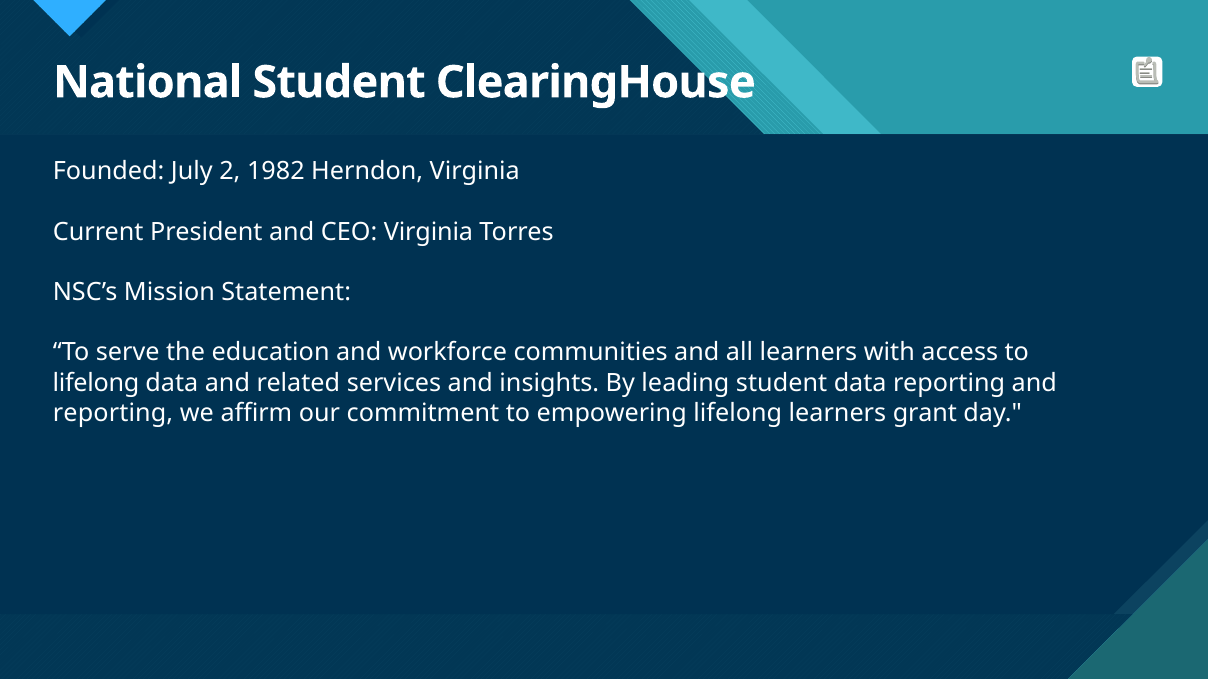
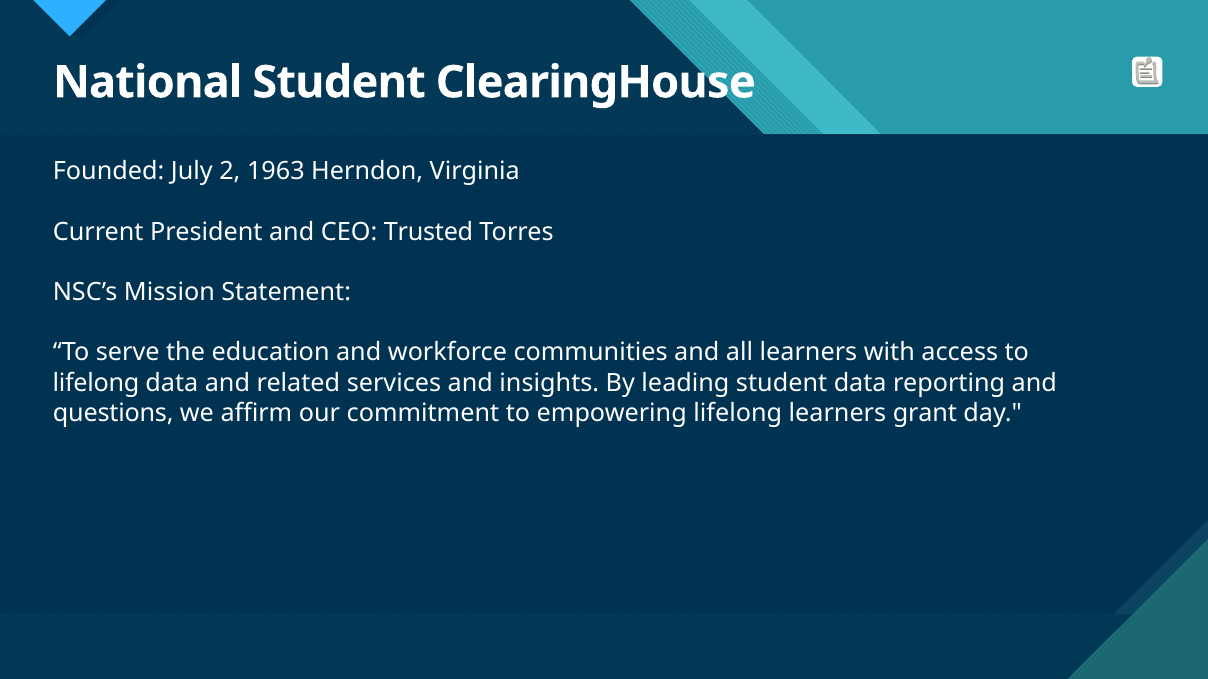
1982: 1982 -> 1963 (276, 172)
CEO Virginia: Virginia -> Trusted (429, 232)
reporting: reporting -> questions (113, 413)
